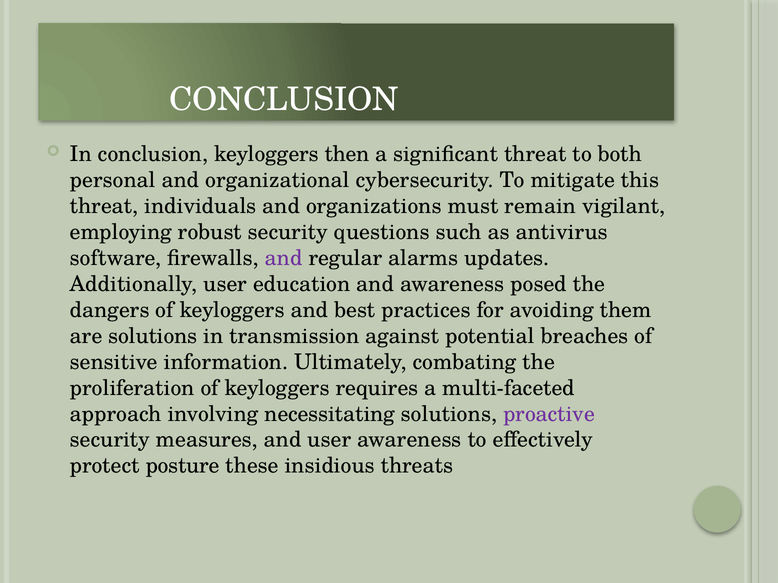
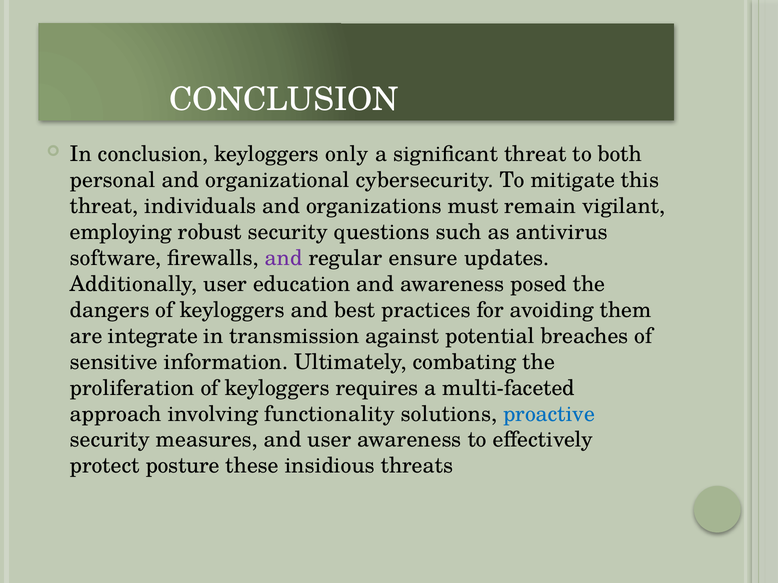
then: then -> only (347, 154)
alarms: alarms -> ensure (423, 258)
are solutions: solutions -> integrate (153, 336)
necessitating: necessitating -> functionality (330, 414)
proactive colour: purple -> blue (549, 414)
